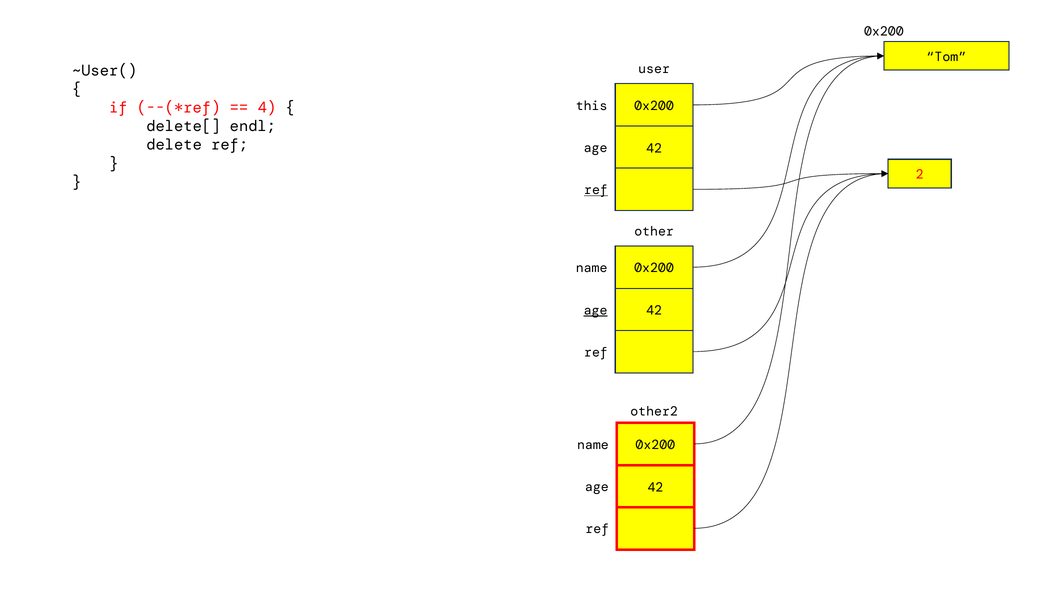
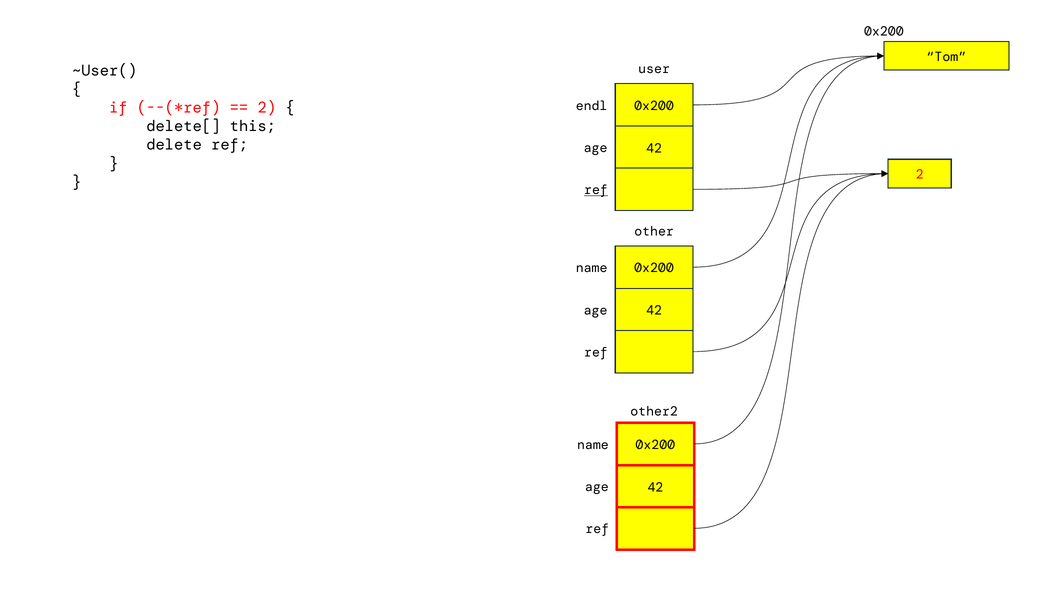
this: this -> endl (592, 106)
4: 4 -> 2 (267, 108)
endl: endl -> this (253, 126)
age underline: present -> none (596, 310)
